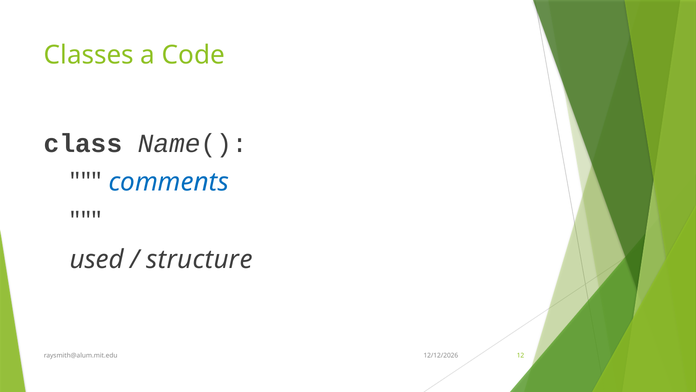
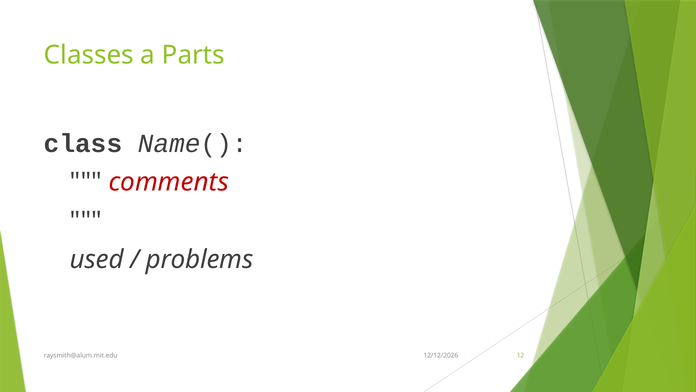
Code: Code -> Parts (193, 55)
comments colour: blue -> red (169, 182)
structure: structure -> problems (200, 259)
